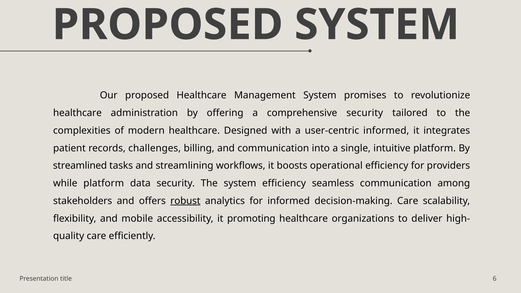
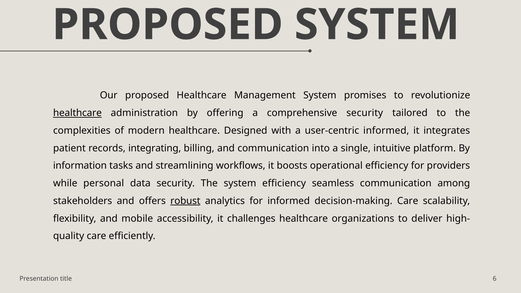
healthcare underline: none -> present (77, 113)
challenges: challenges -> integrating (155, 148)
streamlined: streamlined -> information (80, 166)
while platform: platform -> personal (104, 183)
promoting: promoting -> challenges (251, 219)
